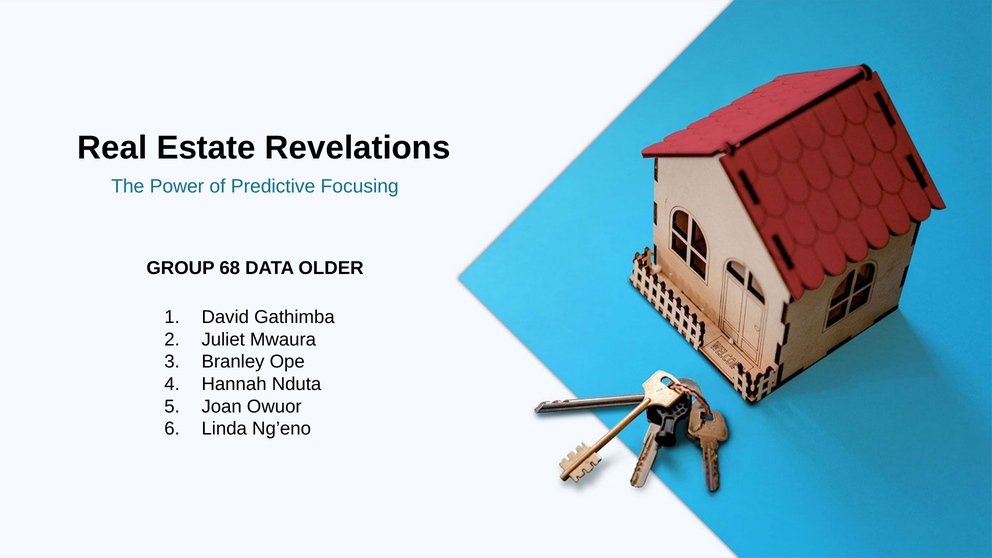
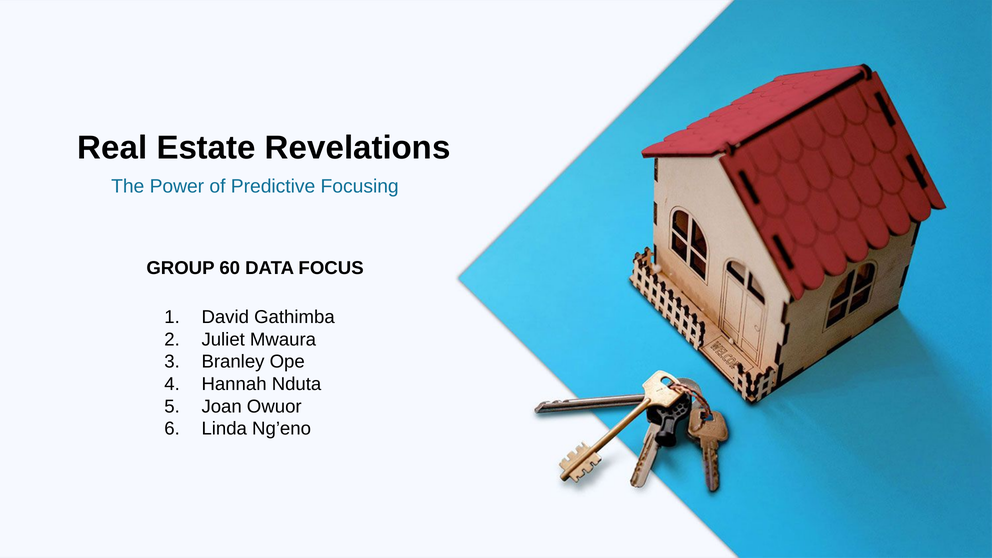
68: 68 -> 60 (230, 268)
OLDER: OLDER -> FOCUS (331, 268)
